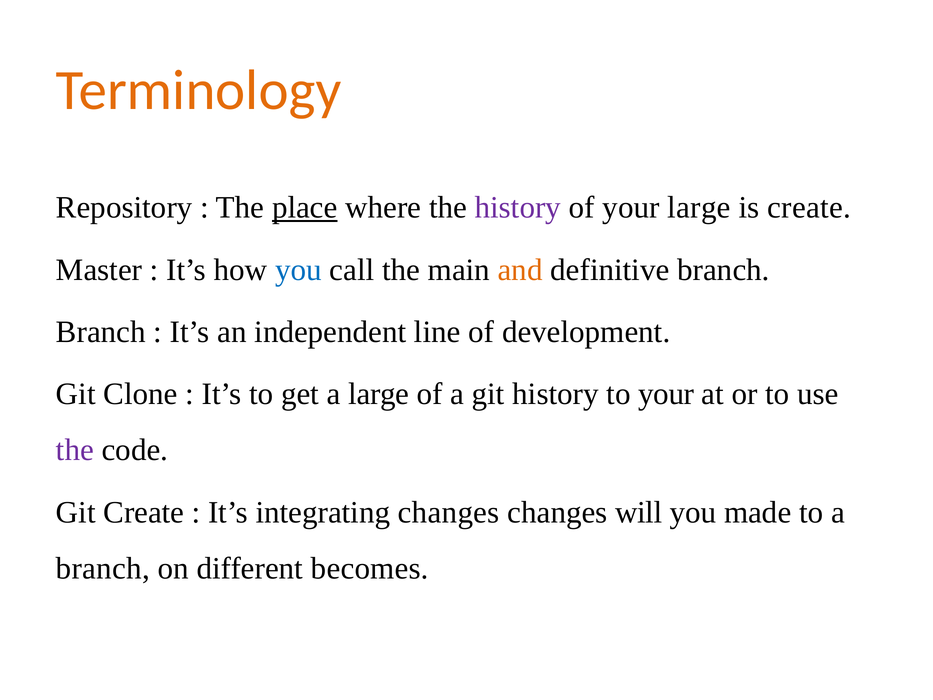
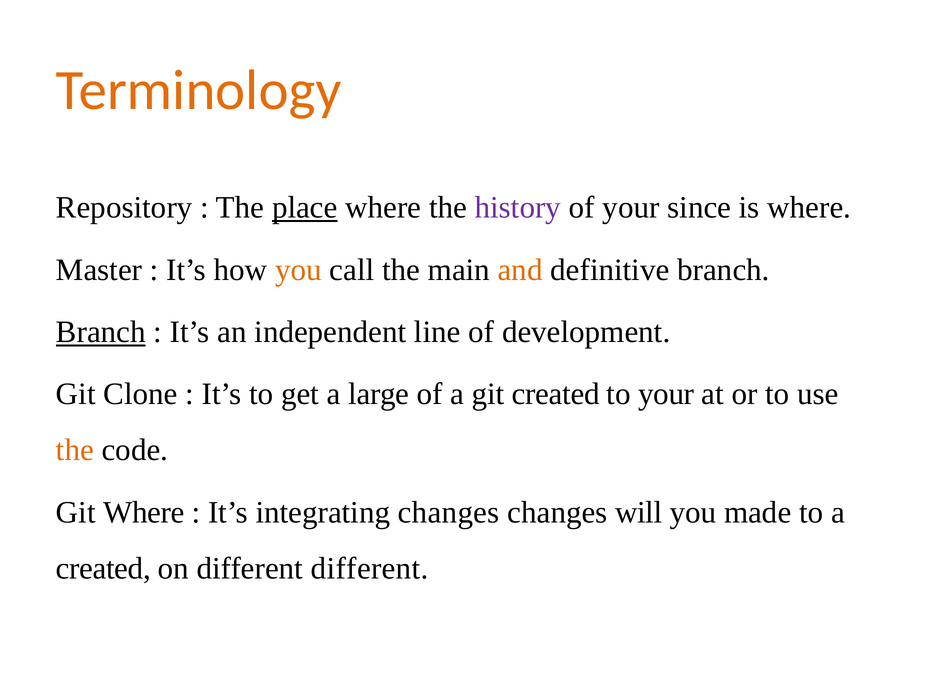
your large: large -> since (699, 207)
is create: create -> where (809, 207)
you colour: blue -> orange (298, 270)
Branch underline: none -> present (101, 332)
git history: history -> created (556, 394)
the colour: purple -> orange (75, 450)
Git Create: Create -> Where (144, 512)
branch: branch -> created (103, 568)
different becomes: becomes -> different (370, 568)
